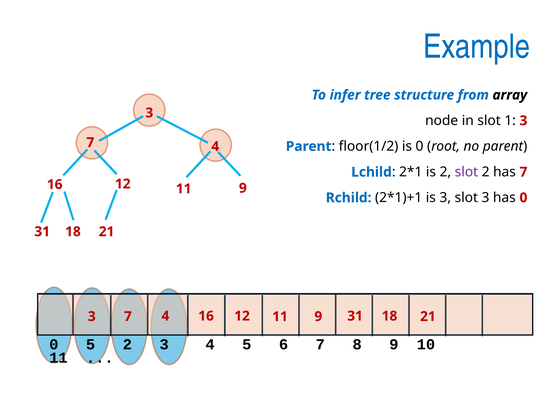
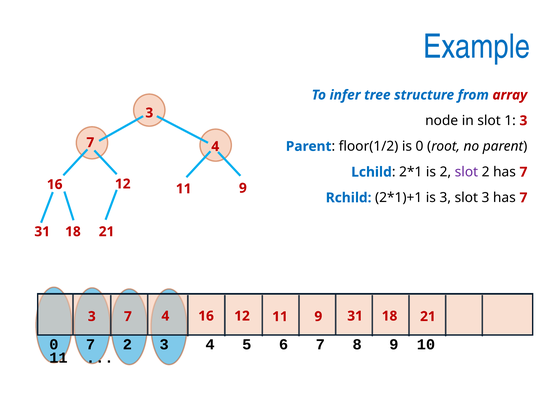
array colour: black -> red (510, 95)
3 has 0: 0 -> 7 (523, 198)
0 5: 5 -> 7 (91, 344)
